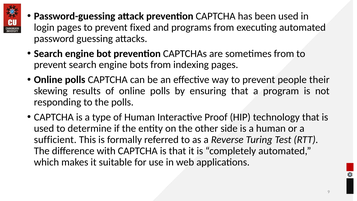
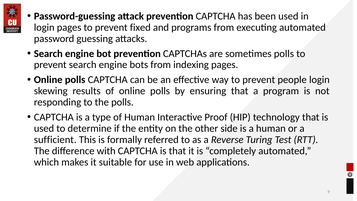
sometimes from: from -> polls (284, 54)
people their: their -> login (319, 80)
